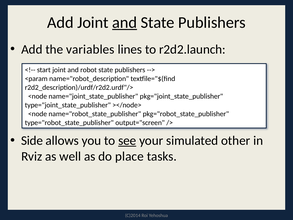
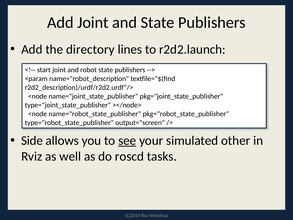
and underline: present -> none (125, 23)
variables: variables -> directory (90, 49)
place: place -> roscd (129, 156)
